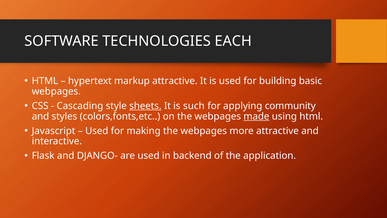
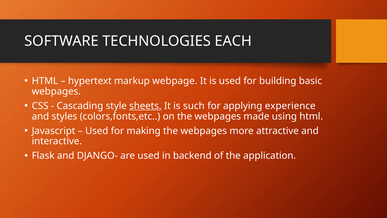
markup attractive: attractive -> webpage (175, 81)
community: community -> experience (290, 106)
made underline: present -> none (256, 116)
